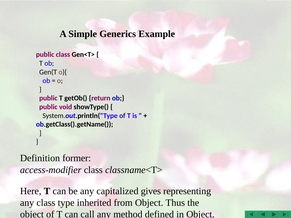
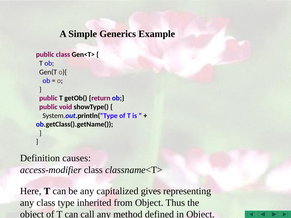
former: former -> causes (77, 158)
